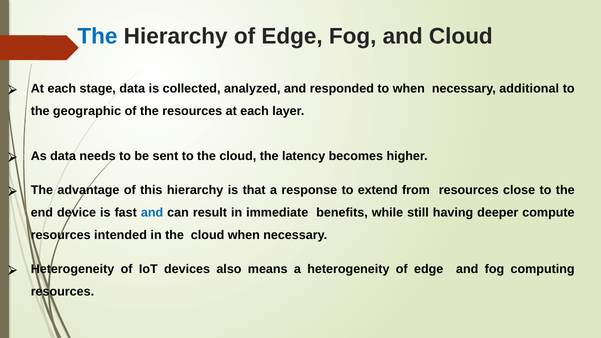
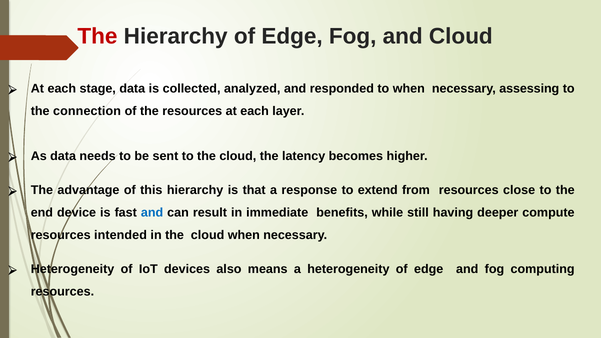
The colour: blue -> red (98, 36)
additional: additional -> assessing (529, 89)
geographic: geographic -> connection (87, 111)
